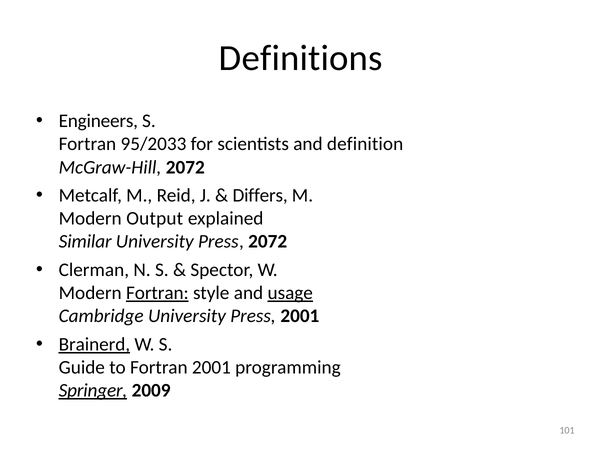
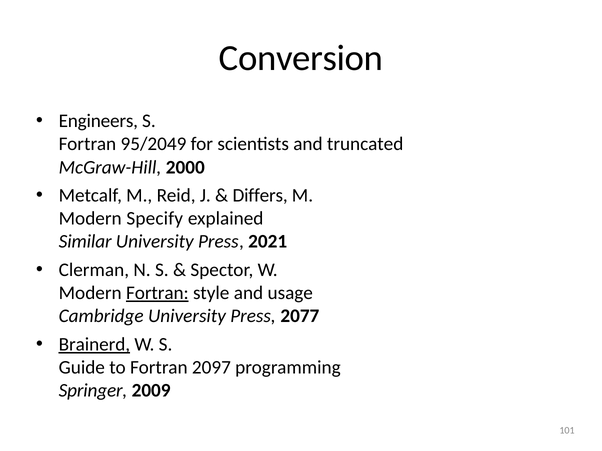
Definitions: Definitions -> Conversion (301, 58)
95/2033: 95/2033 -> 95/2049 (153, 144)
definition: definition -> truncated (365, 144)
McGraw-Hill 2072: 2072 -> 2000 (185, 167)
Output: Output -> Specify (155, 219)
Press 2072: 2072 -> 2021 (268, 242)
usage underline: present -> none (290, 293)
Press 2001: 2001 -> 2077 (300, 316)
Fortran 2001: 2001 -> 2097 (211, 368)
Springer underline: present -> none (93, 391)
